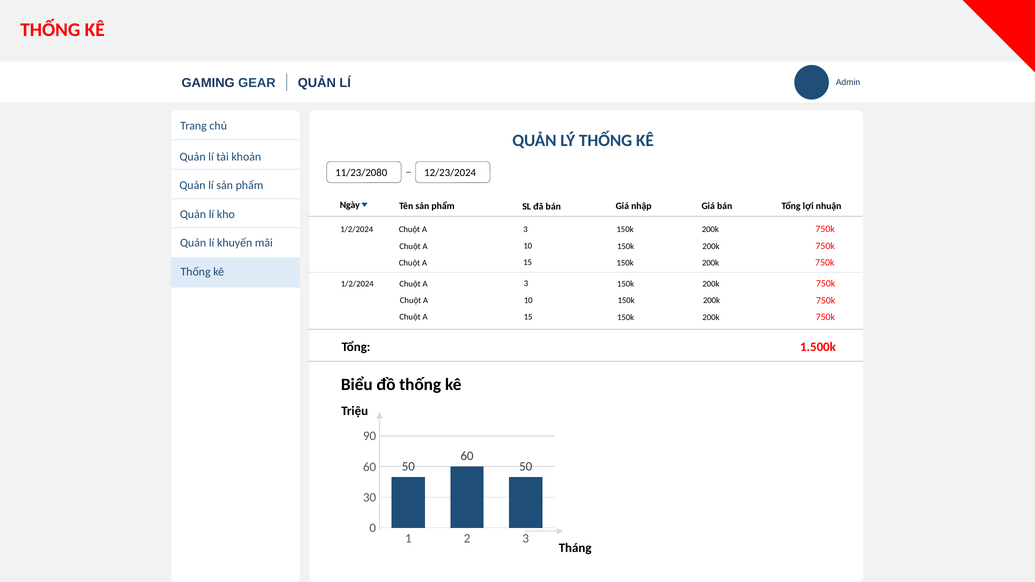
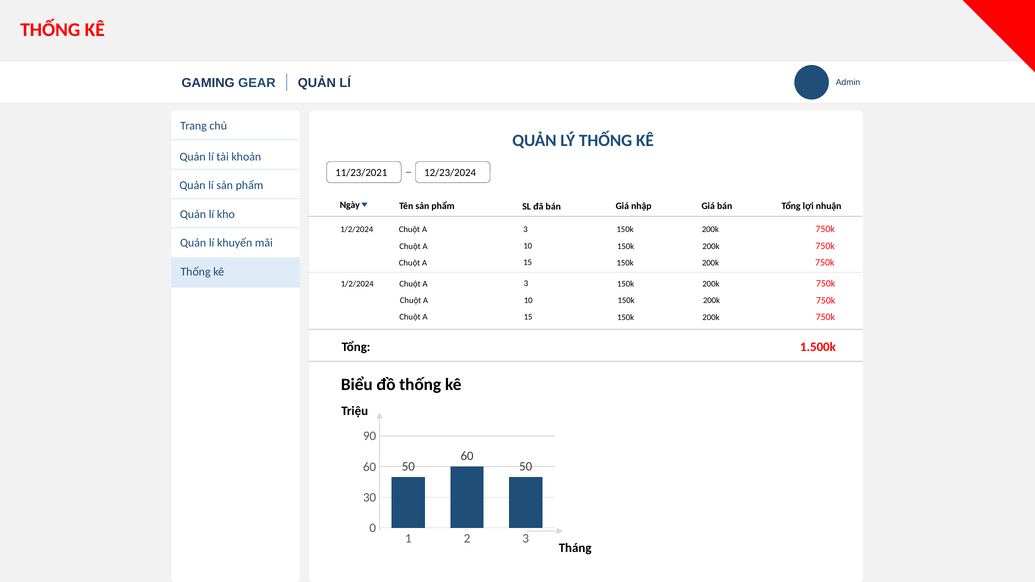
11/23/2080: 11/23/2080 -> 11/23/2021 (361, 173)
